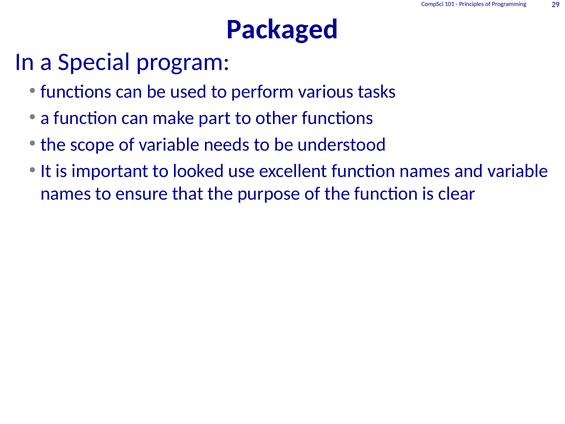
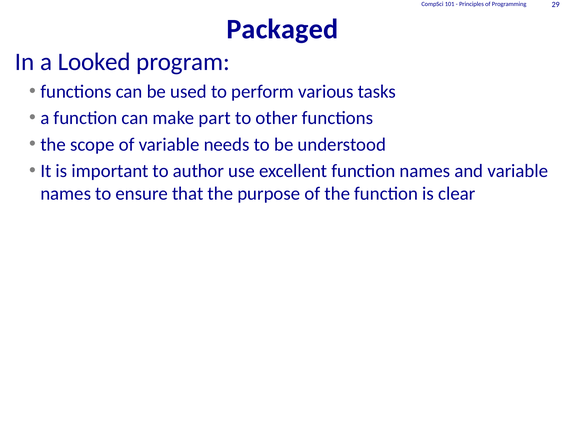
Special: Special -> Looked (94, 62)
looked: looked -> author (198, 171)
